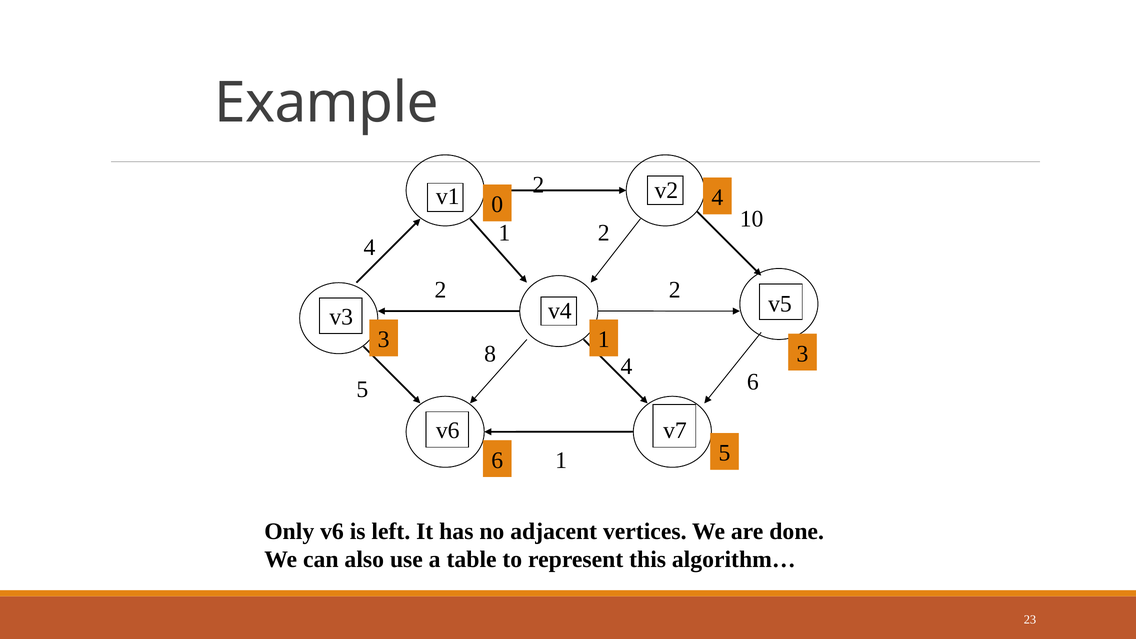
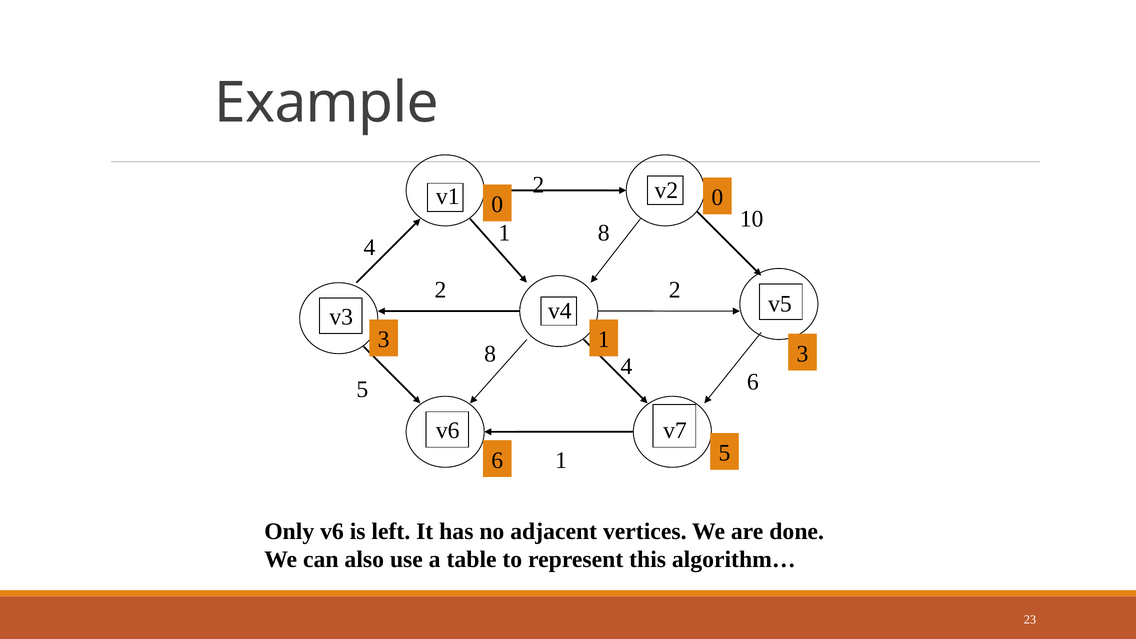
0 4: 4 -> 0 (717, 198)
1 2: 2 -> 8 (604, 233)
